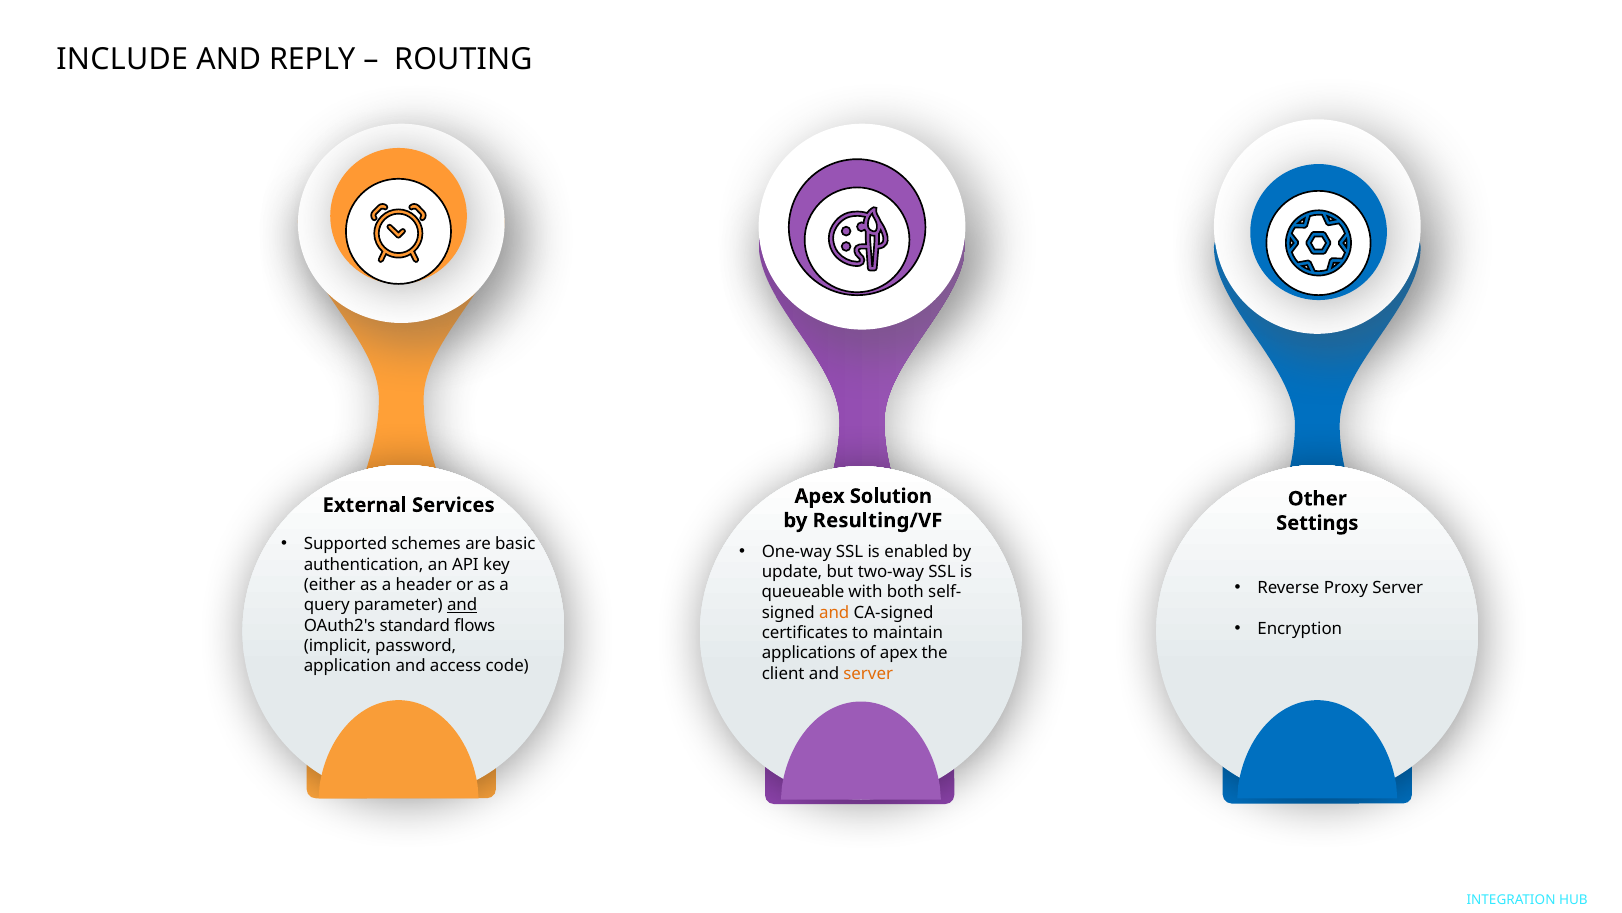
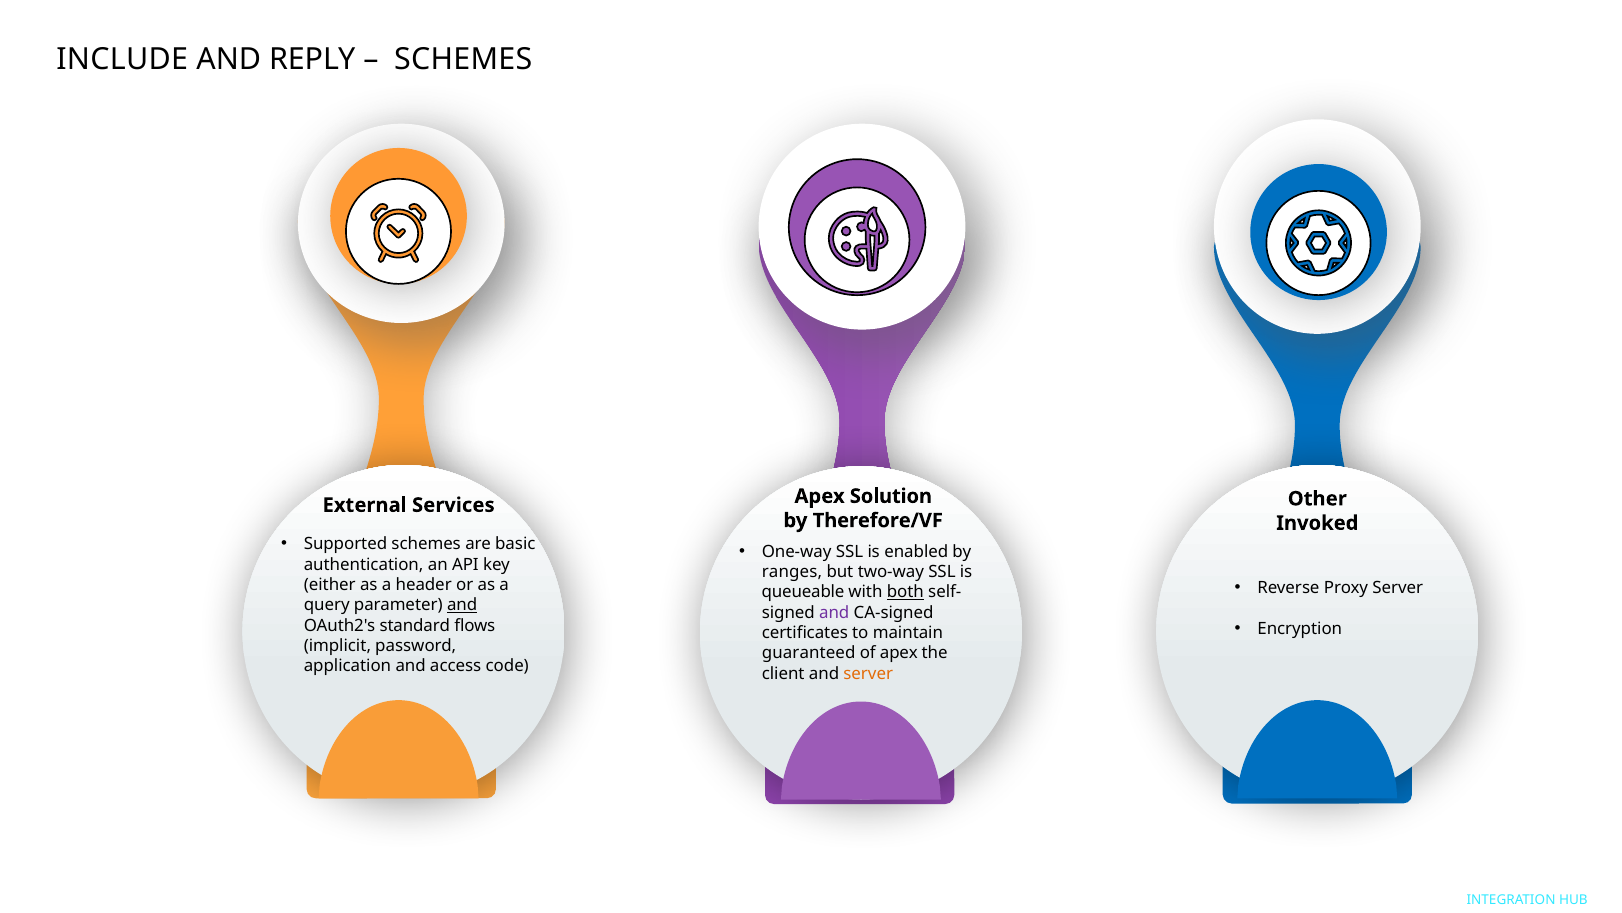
ROUTING: ROUTING -> SCHEMES (463, 59)
Resulting/VF: Resulting/VF -> Therefore/VF (878, 520)
Settings: Settings -> Invoked (1317, 523)
update: update -> ranges (792, 571)
both underline: none -> present (905, 592)
and colour: orange -> purple (834, 612)
applications: applications -> guaranteed (809, 653)
